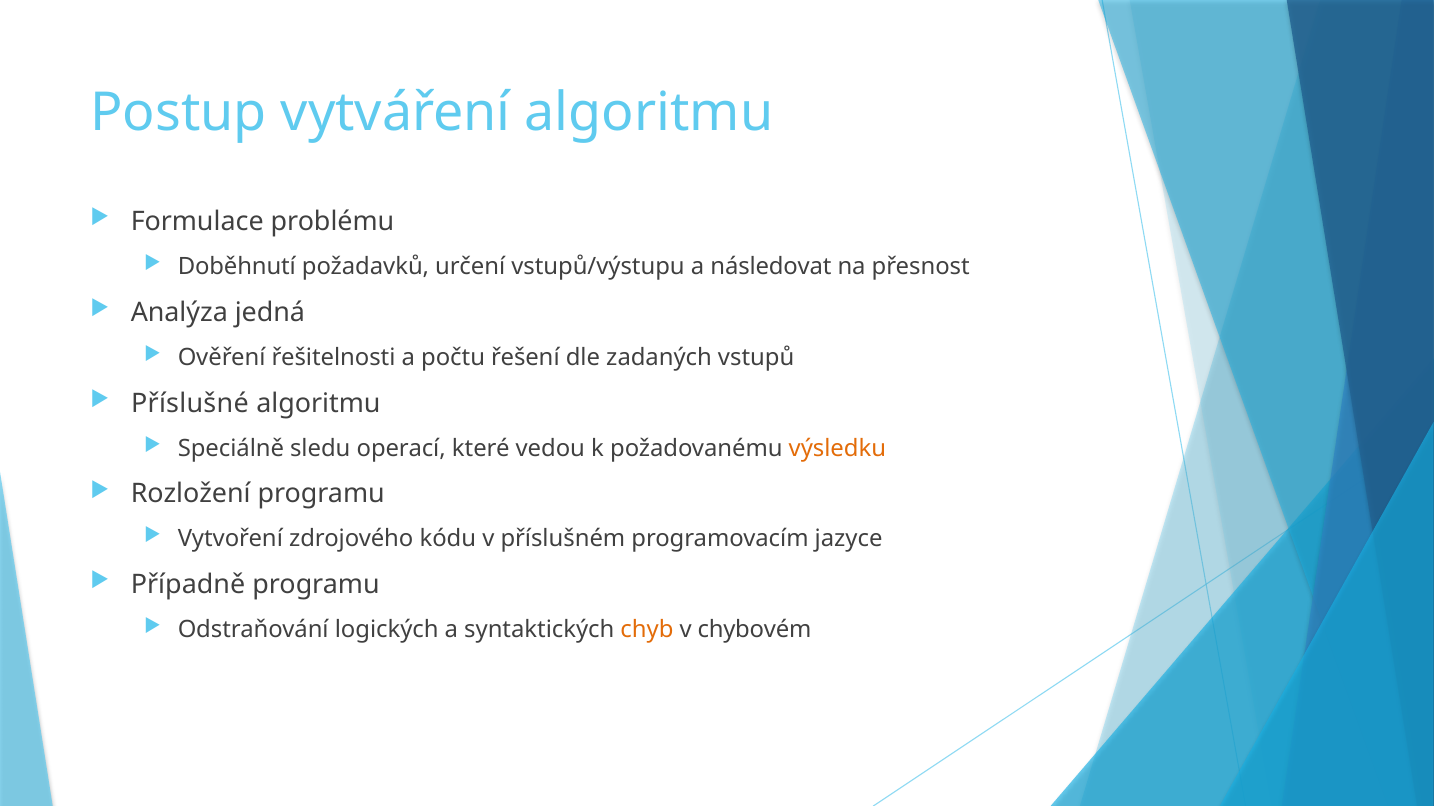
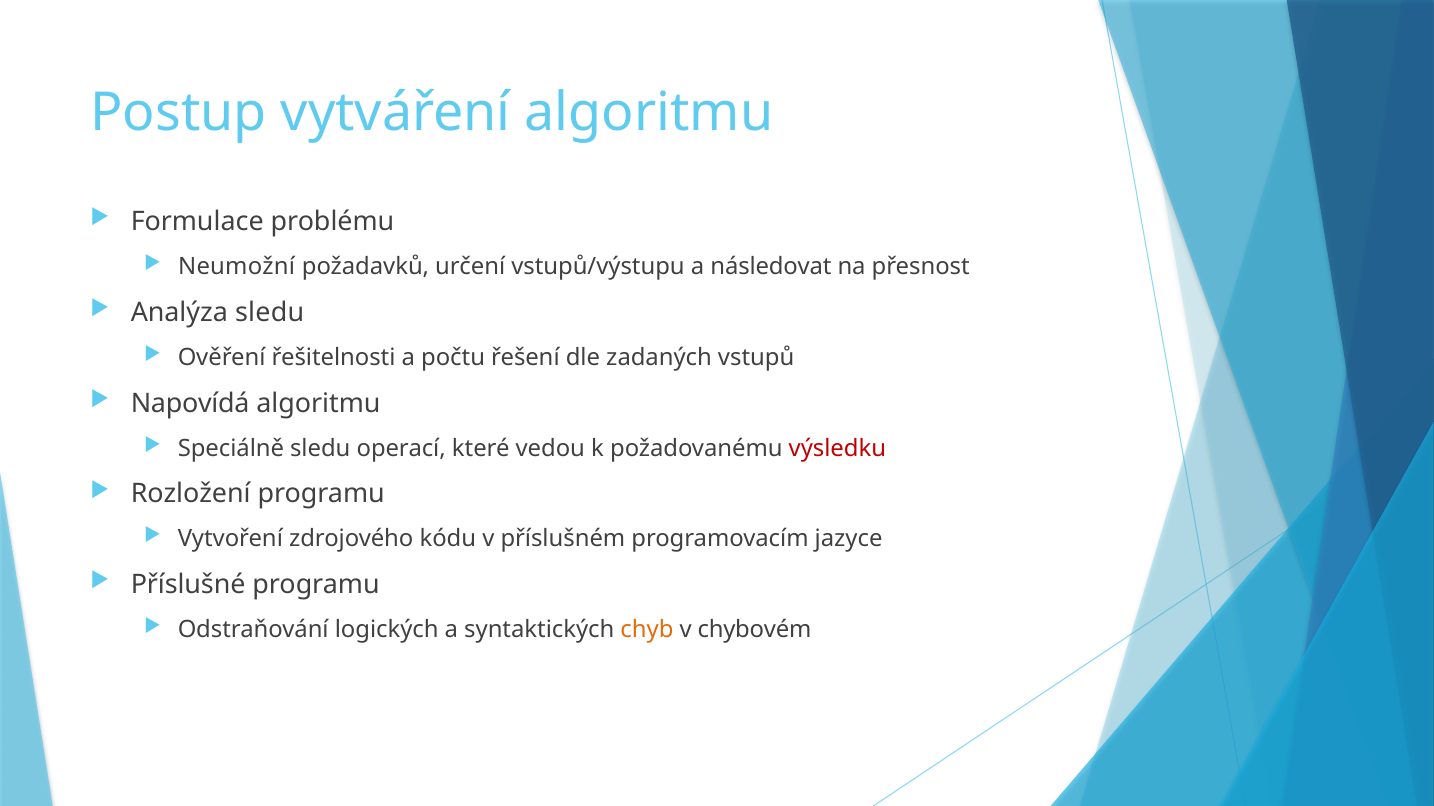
Doběhnutí: Doběhnutí -> Neumožní (237, 267)
Analýza jedná: jedná -> sledu (270, 313)
Příslušné: Příslušné -> Napovídá (190, 403)
výsledku colour: orange -> red (837, 449)
Případně: Případně -> Příslušné (188, 585)
